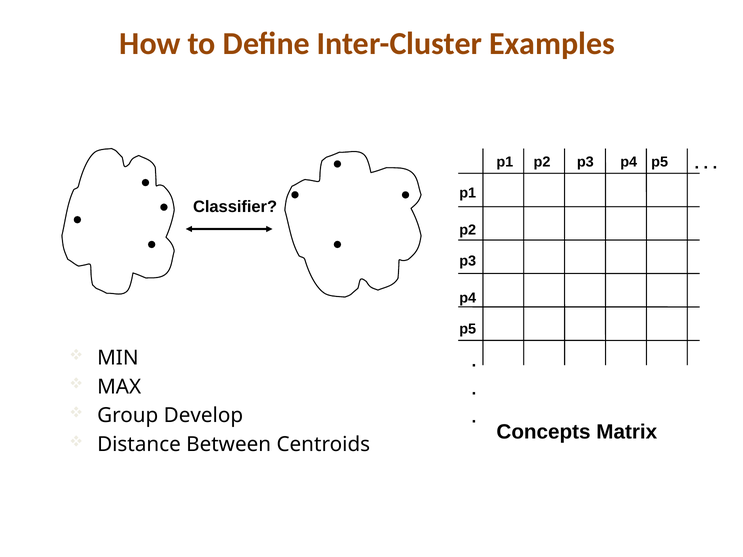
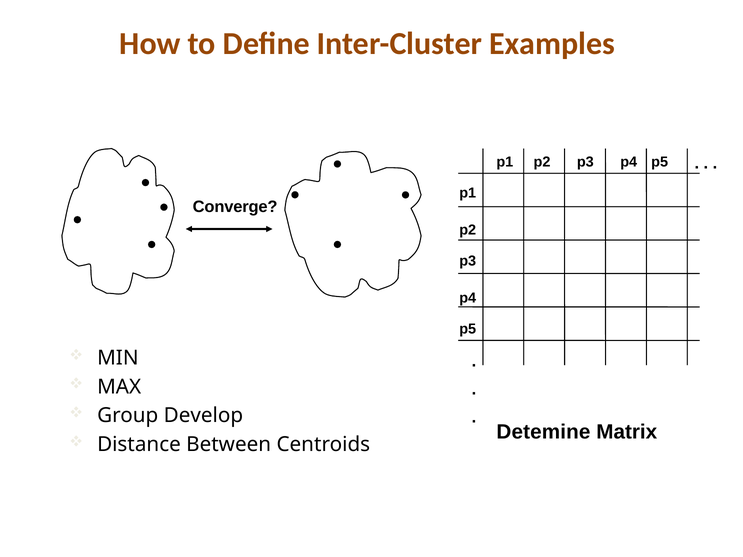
Classifier: Classifier -> Converge (235, 207)
Concepts: Concepts -> Detemine (543, 432)
